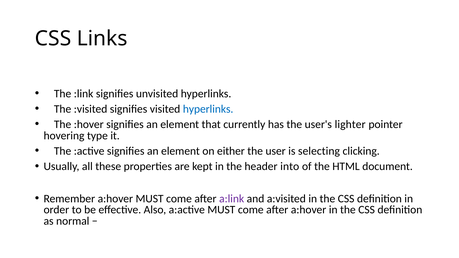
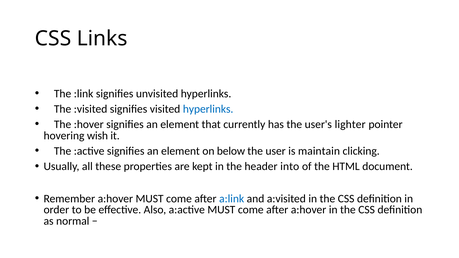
type: type -> wish (97, 136)
either: either -> below (231, 151)
selecting: selecting -> maintain (319, 151)
a:link colour: purple -> blue (232, 199)
